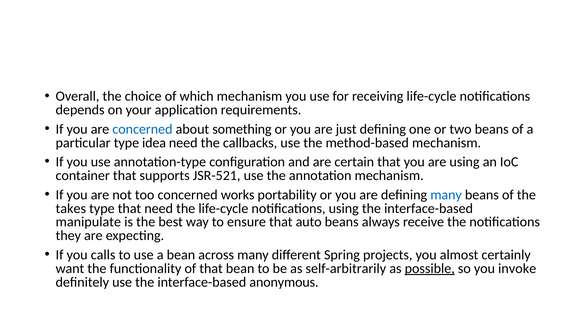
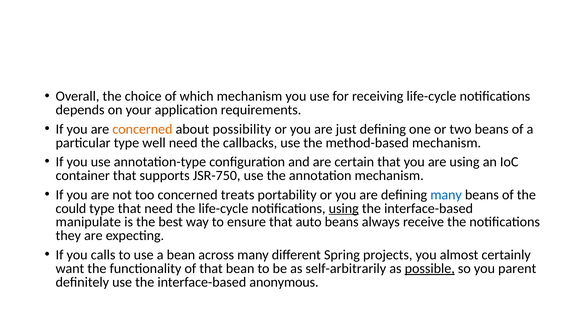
concerned colour: blue -> orange (142, 129)
something: something -> possibility (242, 129)
idea: idea -> well (154, 143)
JSR-521: JSR-521 -> JSR-750 (217, 175)
works: works -> treats (238, 194)
takes: takes -> could (71, 208)
using underline: none -> present (344, 208)
invoke: invoke -> parent (517, 268)
